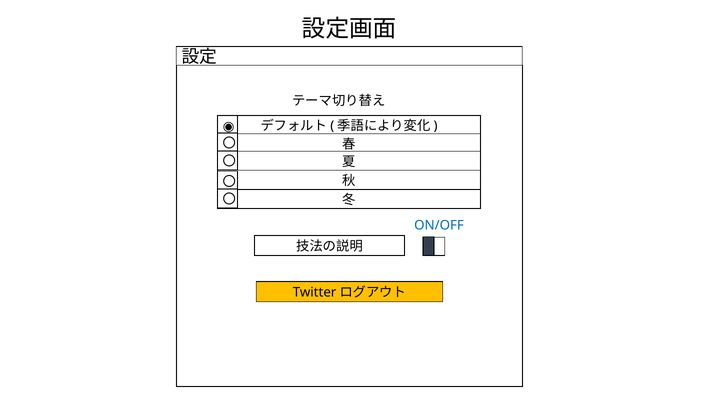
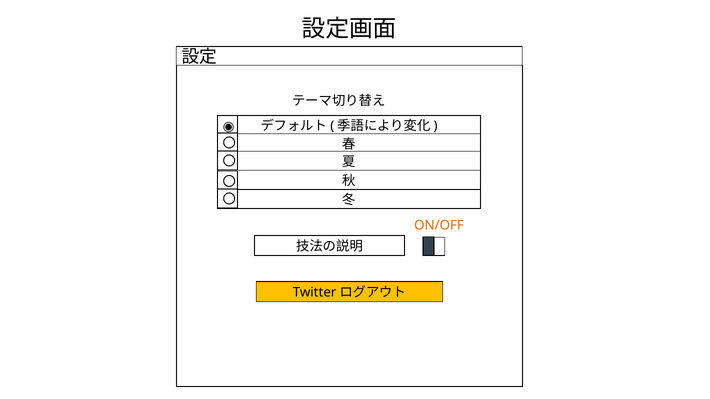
ON/OFF colour: blue -> orange (439, 226)
